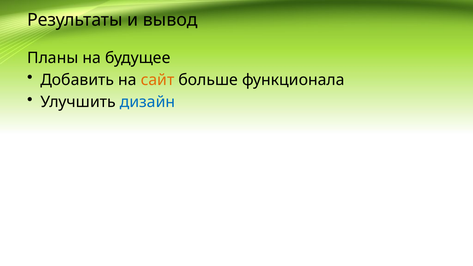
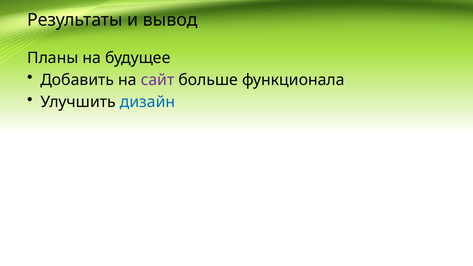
сайт colour: orange -> purple (158, 80)
